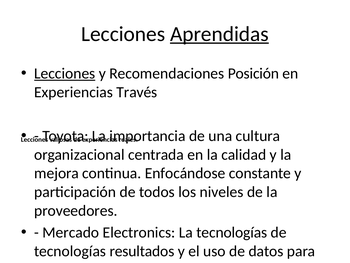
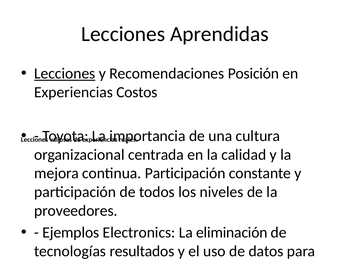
Aprendidas underline: present -> none (219, 34)
Través: Través -> Costos (137, 92)
continua Enfocándose: Enfocándose -> Participación (185, 173)
Mercado: Mercado -> Ejemplos (71, 232)
La tecnologías: tecnologías -> eliminación (232, 232)
